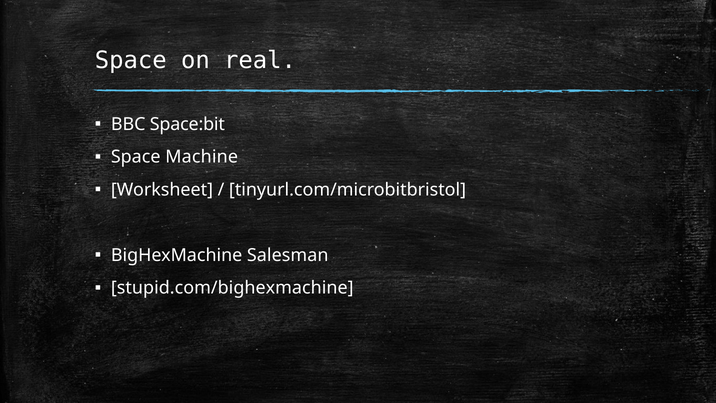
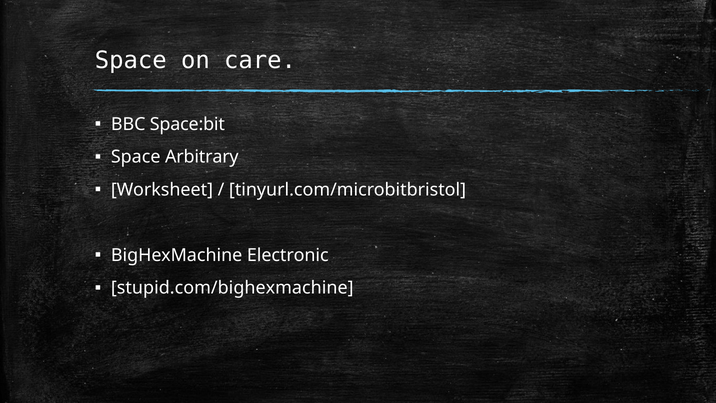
real: real -> care (260, 60)
Machine: Machine -> Arbitrary (202, 157)
Salesman: Salesman -> Electronic (288, 255)
